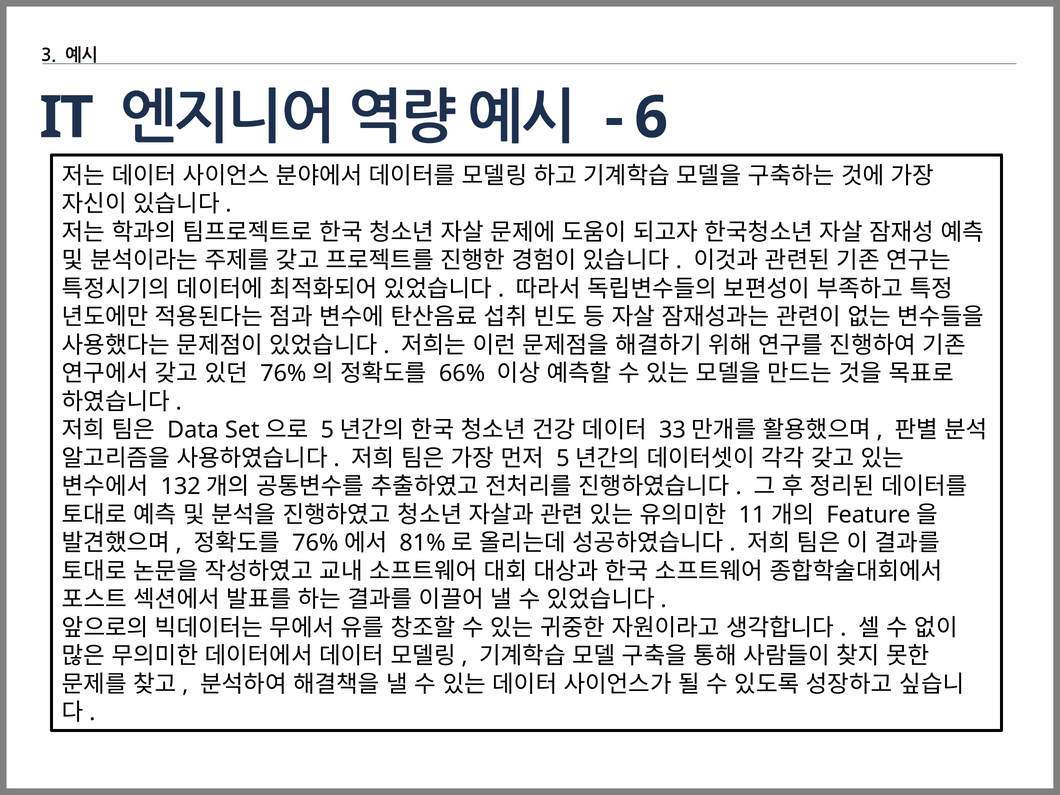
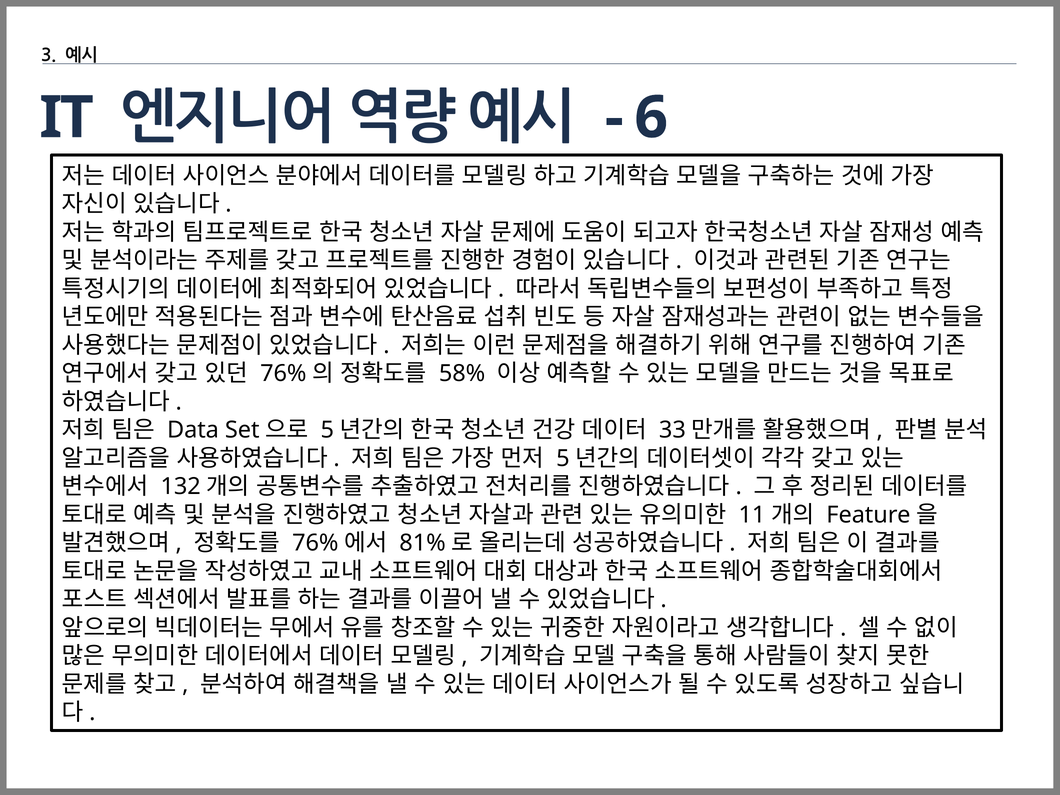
66%: 66% -> 58% (462, 374)
